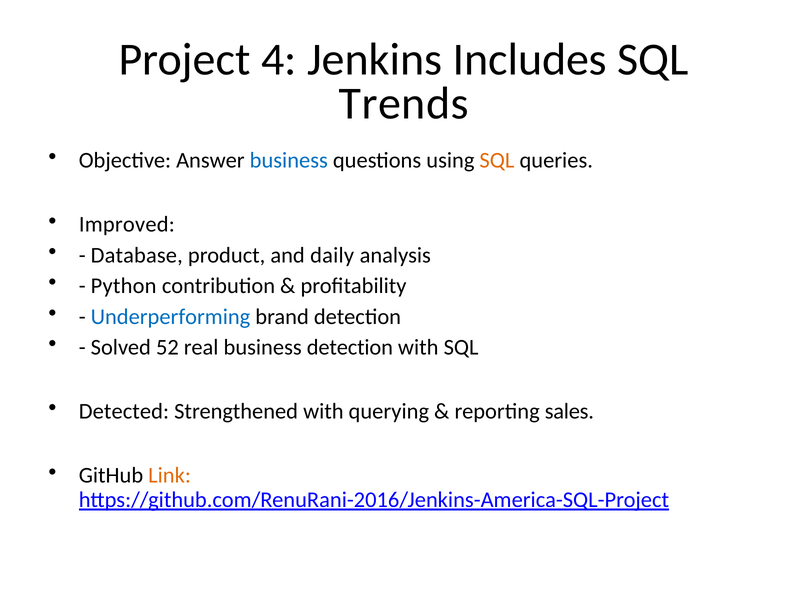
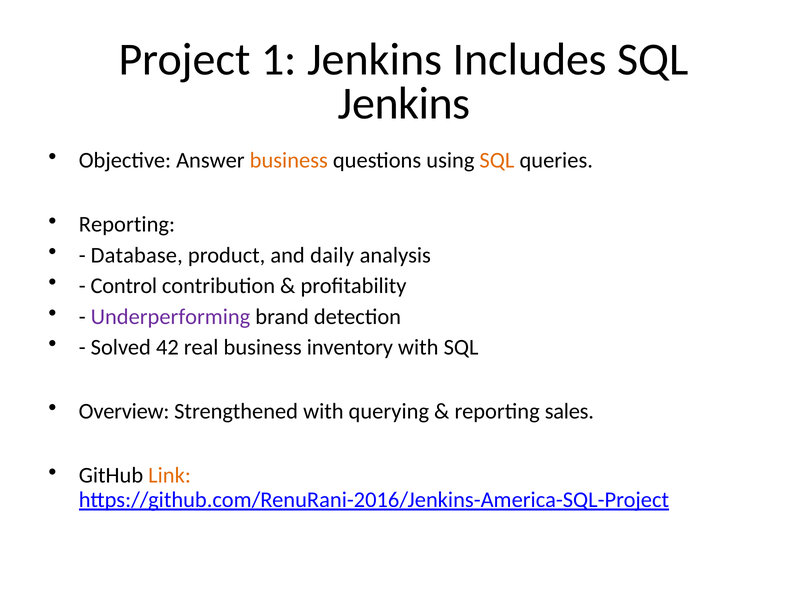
4: 4 -> 1 (279, 60)
Trends: Trends -> Jenkins (404, 104)
business colour: blue -> orange (289, 160)
Improved: Improved -> Reporting (127, 225)
Python: Python -> Control (124, 286)
Underperforming colour: blue -> purple (170, 317)
52: 52 -> 42 (167, 347)
business detection: detection -> inventory (350, 347)
Detected: Detected -> Overview (124, 411)
